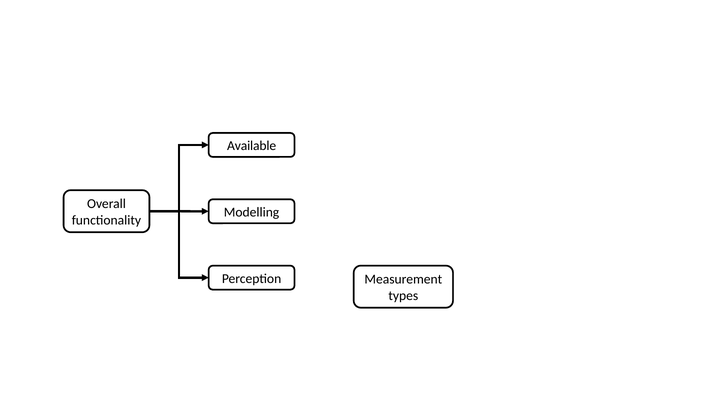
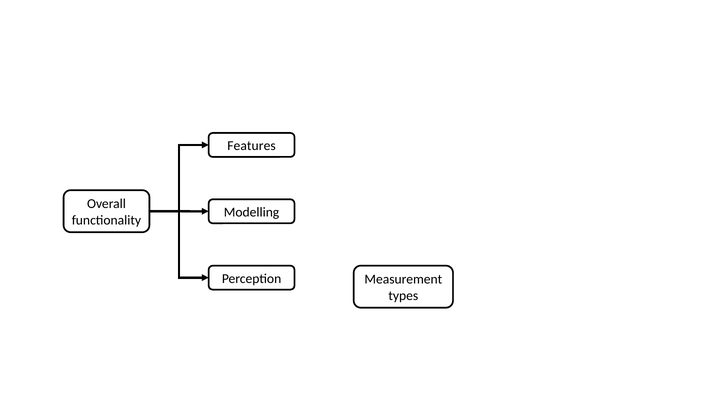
Available: Available -> Features (252, 146)
